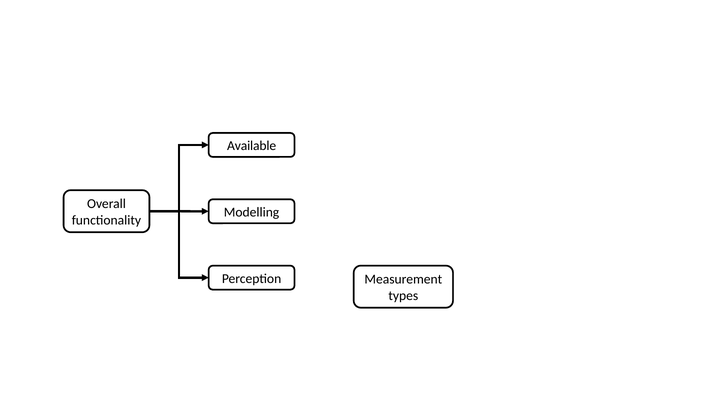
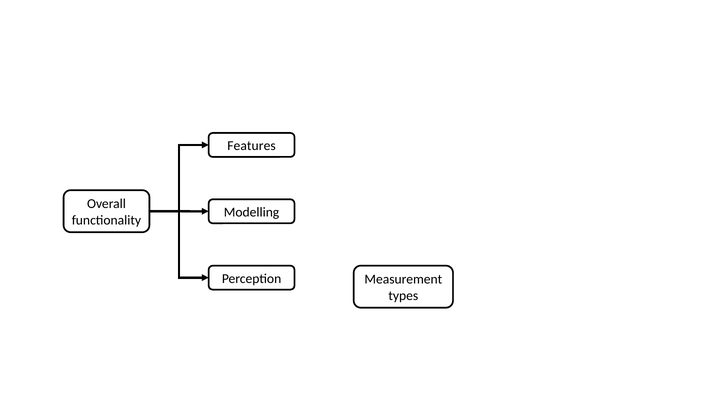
Available: Available -> Features (252, 146)
